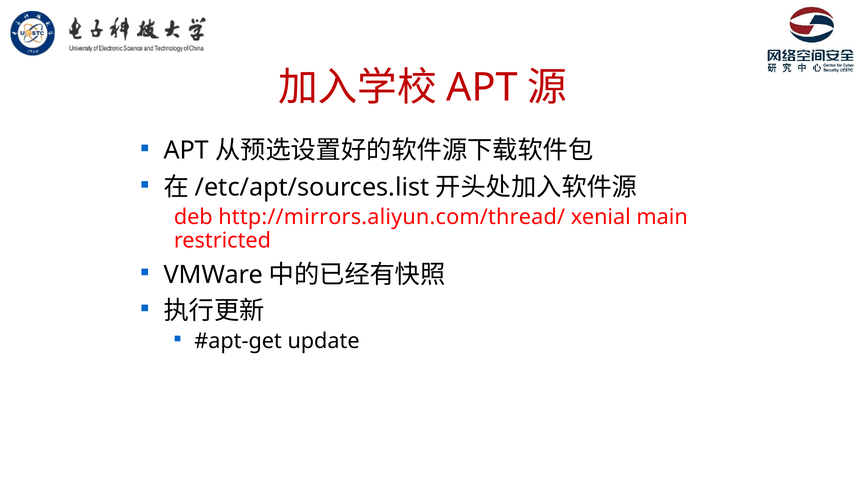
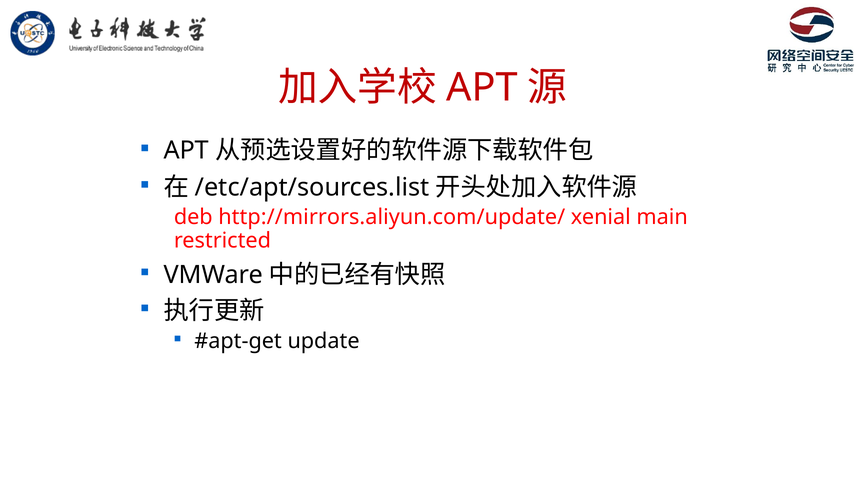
http://mirrors.aliyun.com/thread/: http://mirrors.aliyun.com/thread/ -> http://mirrors.aliyun.com/update/ (392, 217)
